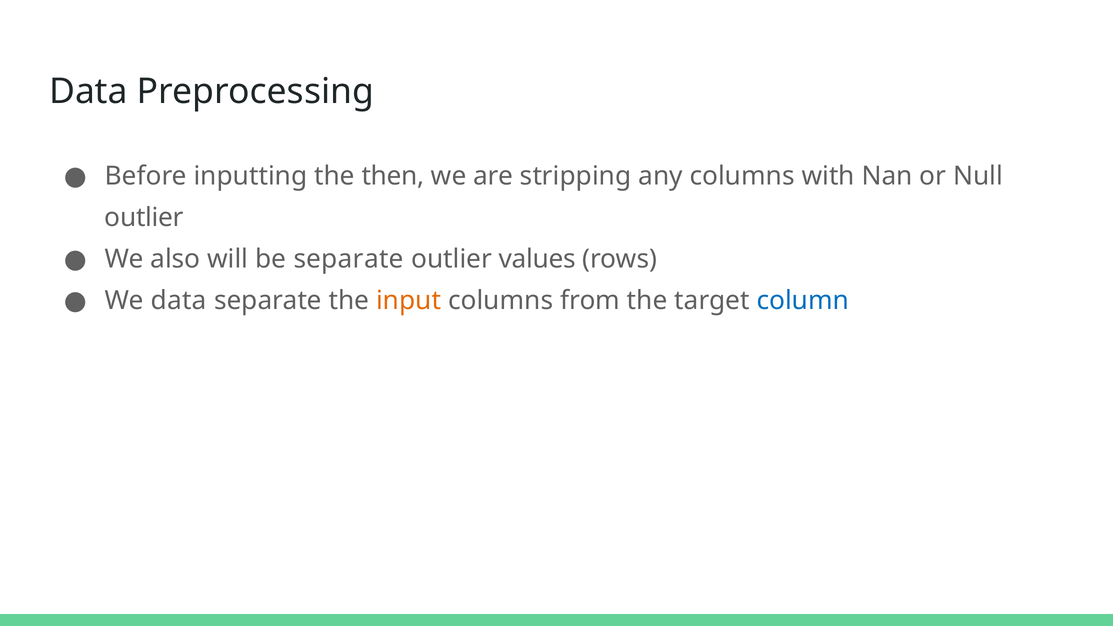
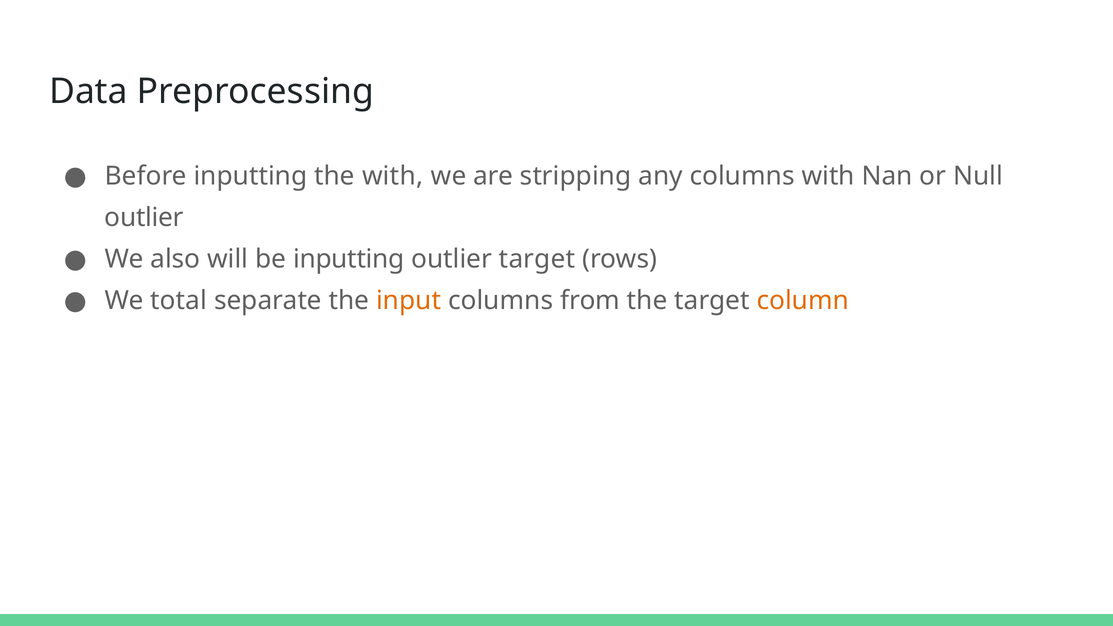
the then: then -> with (393, 176)
be separate: separate -> inputting (349, 259)
outlier values: values -> target (537, 259)
We data: data -> total (179, 300)
column colour: blue -> orange (803, 300)
